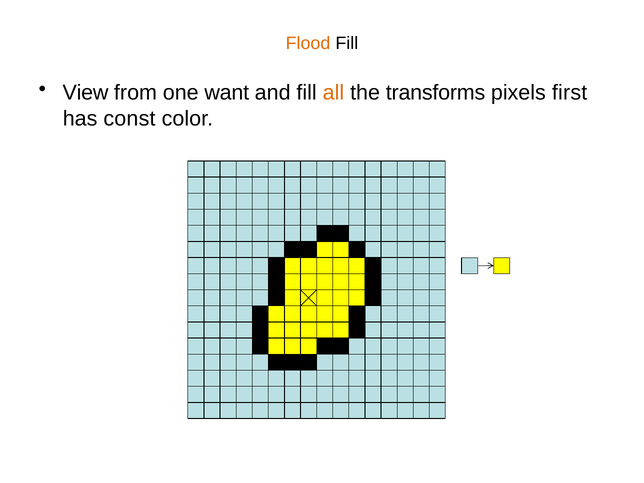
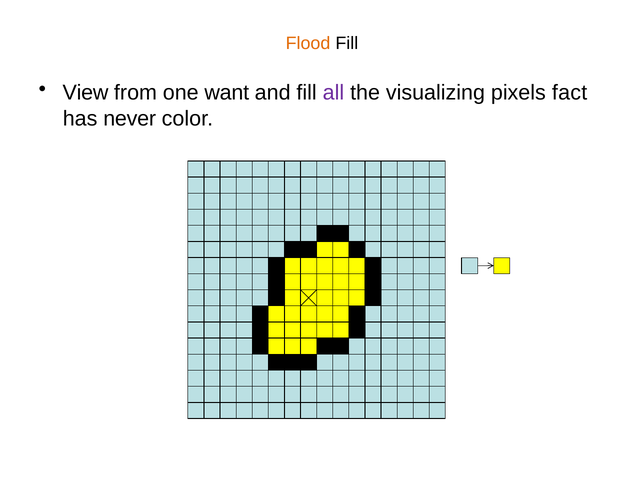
all colour: orange -> purple (333, 93)
transforms: transforms -> visualizing (435, 93)
first: first -> fact (570, 93)
const: const -> never (130, 118)
